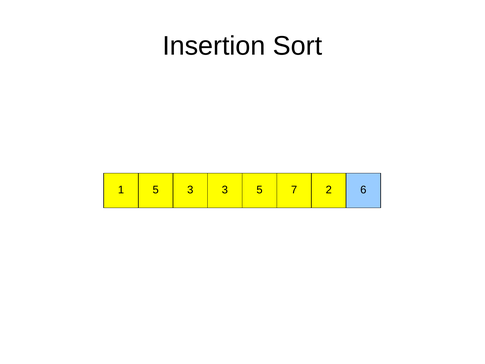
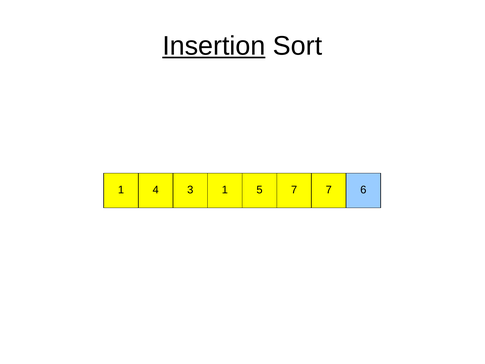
Insertion underline: none -> present (214, 46)
1 5: 5 -> 4 (156, 190)
3 3: 3 -> 1 (225, 190)
7 2: 2 -> 7 (329, 190)
